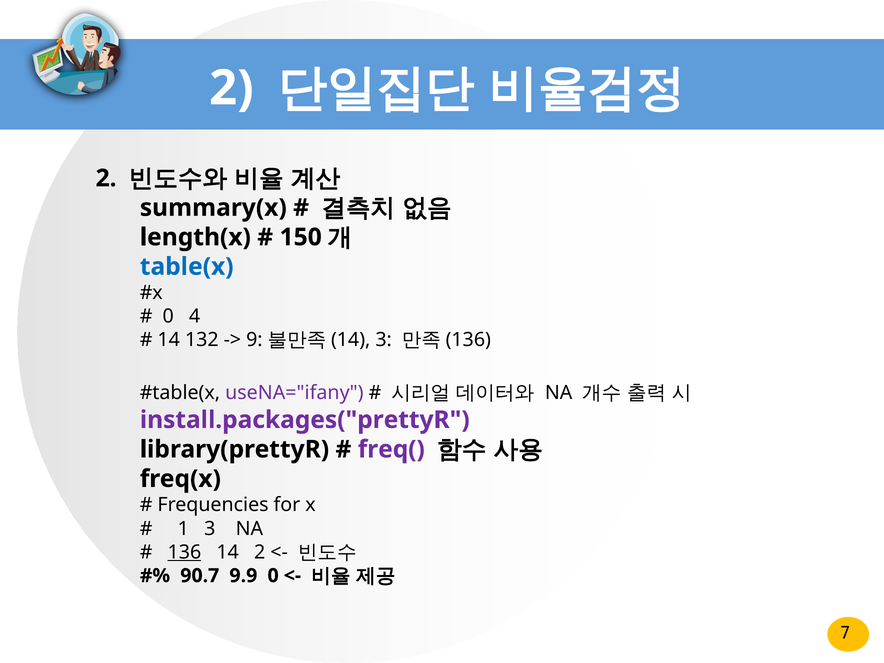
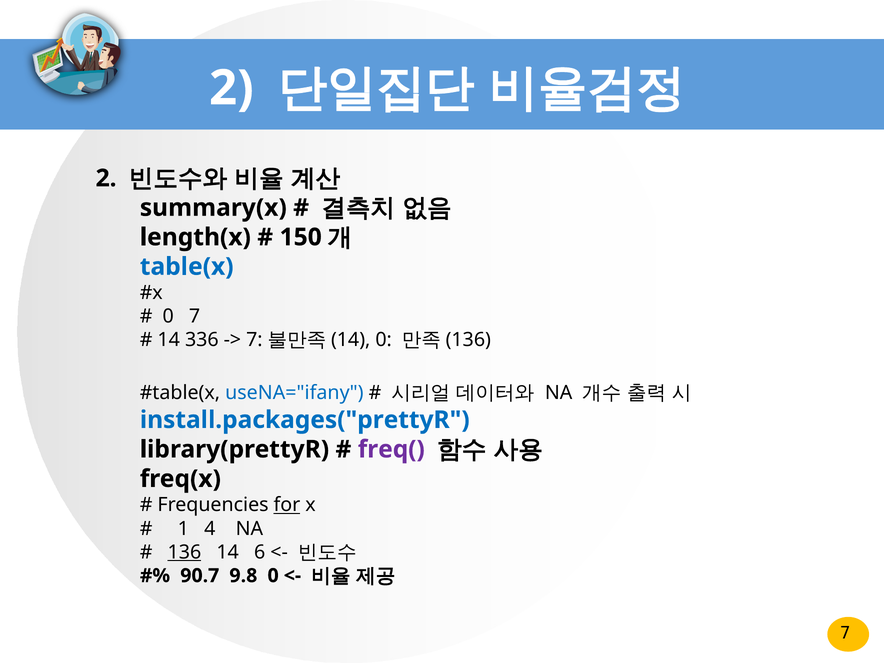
0 4: 4 -> 7 (195, 316)
132: 132 -> 336 (202, 340)
9: 9 -> 7 (254, 340)
3: 3 -> 0 (384, 340)
useNA="ifany colour: purple -> blue (294, 393)
install.packages("prettyR colour: purple -> blue (305, 420)
for underline: none -> present (287, 505)
1 3: 3 -> 4 (210, 529)
14 2: 2 -> 6 (260, 552)
9.9: 9.9 -> 9.8 (243, 576)
